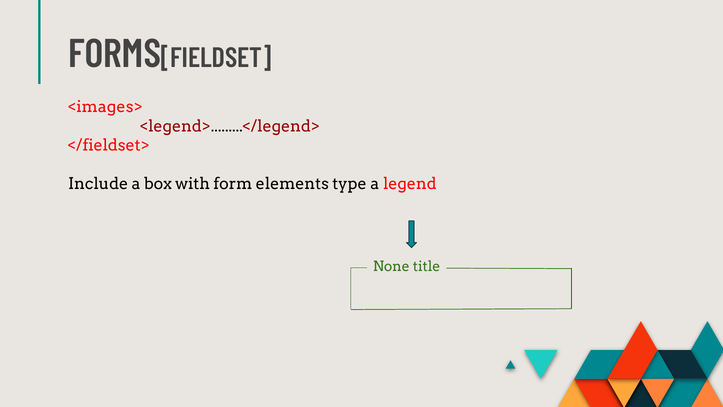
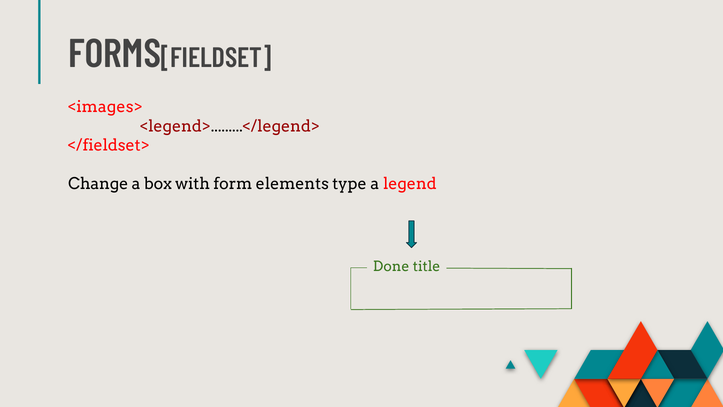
Include: Include -> Change (98, 184)
None: None -> Done (391, 266)
